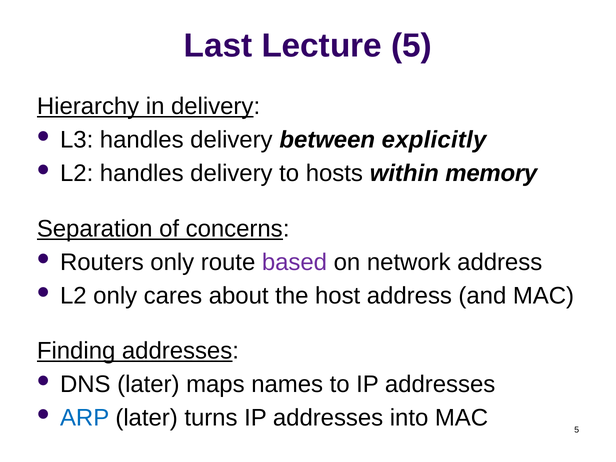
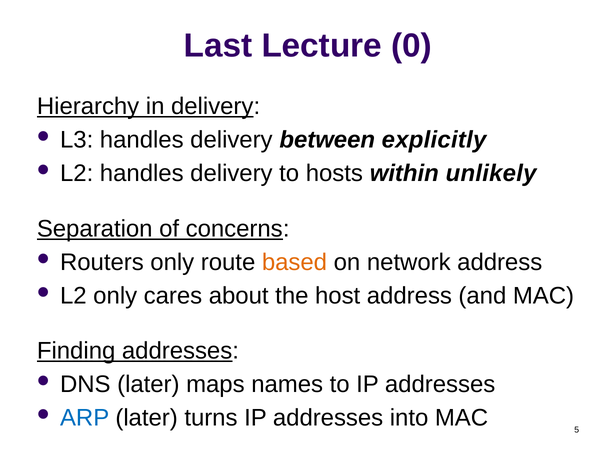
Lecture 5: 5 -> 0 (412, 46)
memory: memory -> unlikely (491, 174)
based colour: purple -> orange (294, 262)
